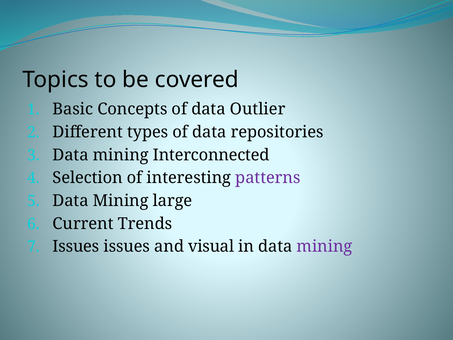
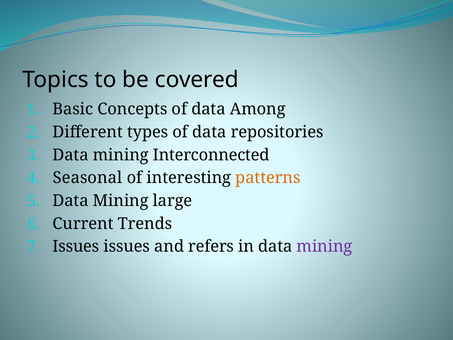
Outlier: Outlier -> Among (258, 109)
Selection: Selection -> Seasonal (88, 178)
patterns colour: purple -> orange (268, 178)
visual: visual -> refers (211, 246)
